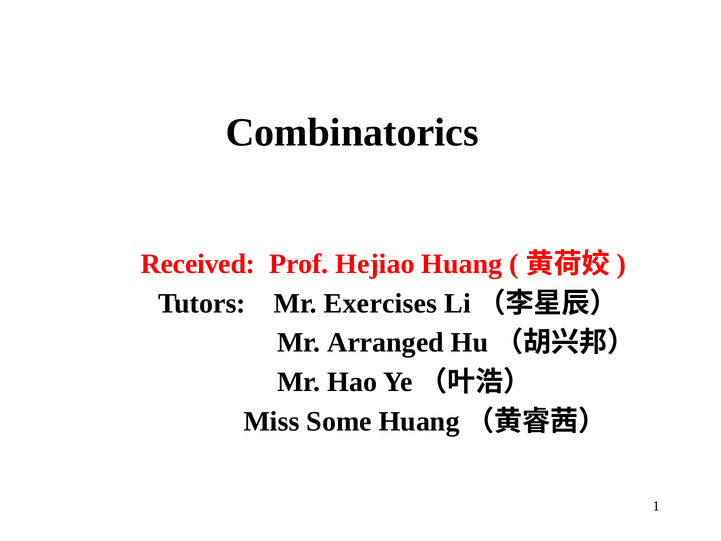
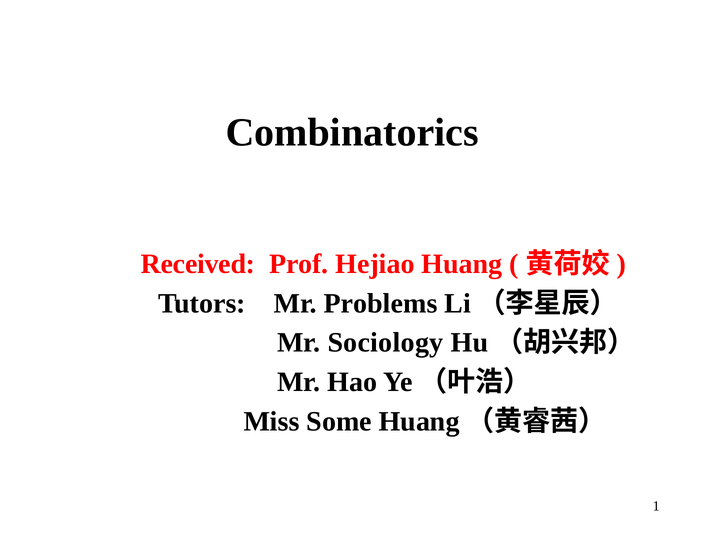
Exercises: Exercises -> Problems (381, 303)
Arranged: Arranged -> Sociology (386, 343)
